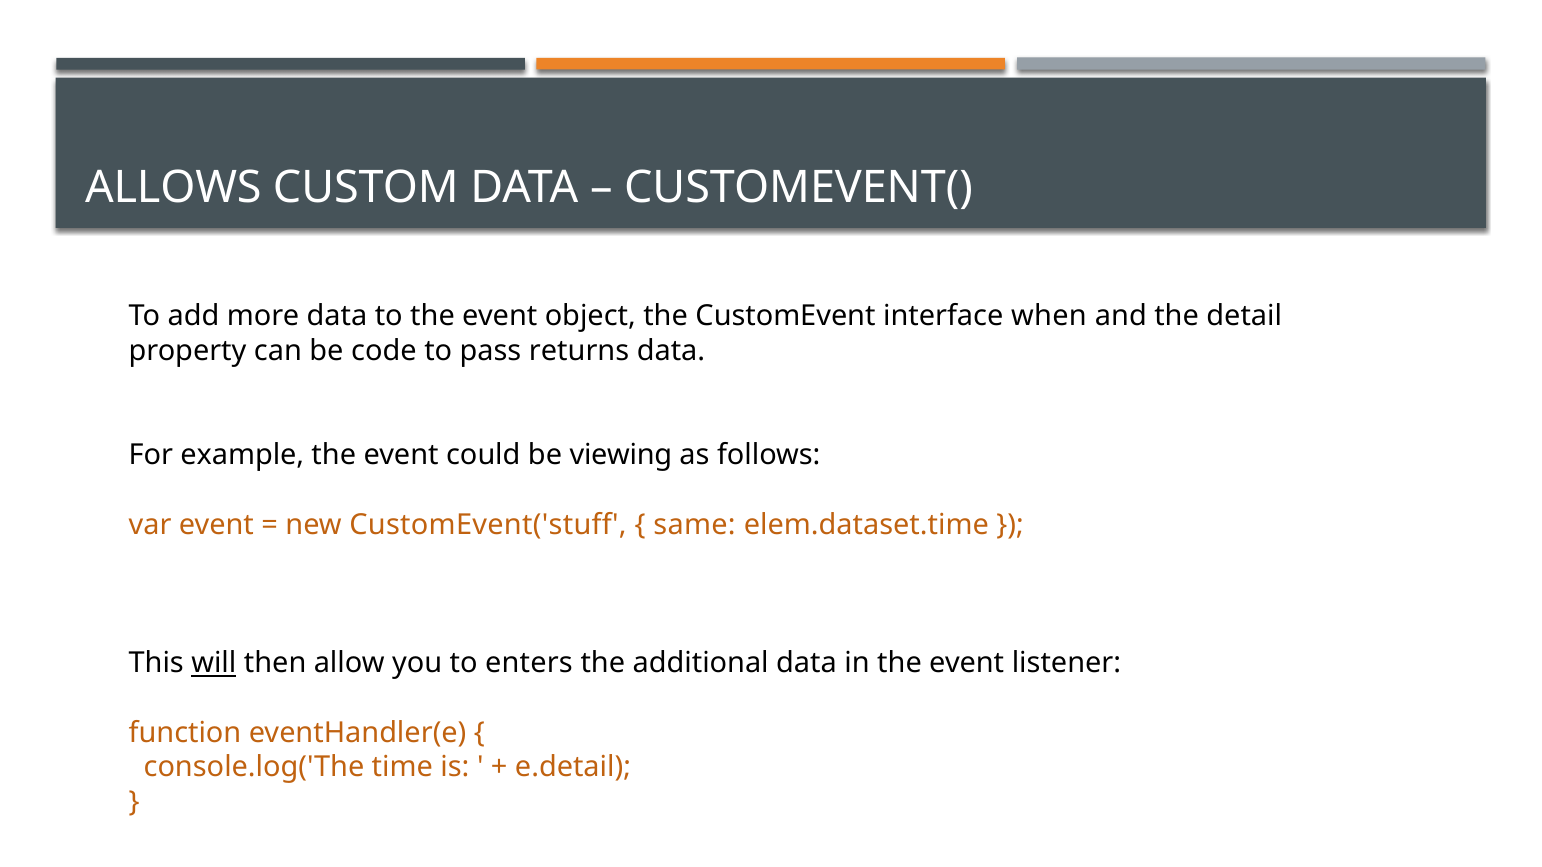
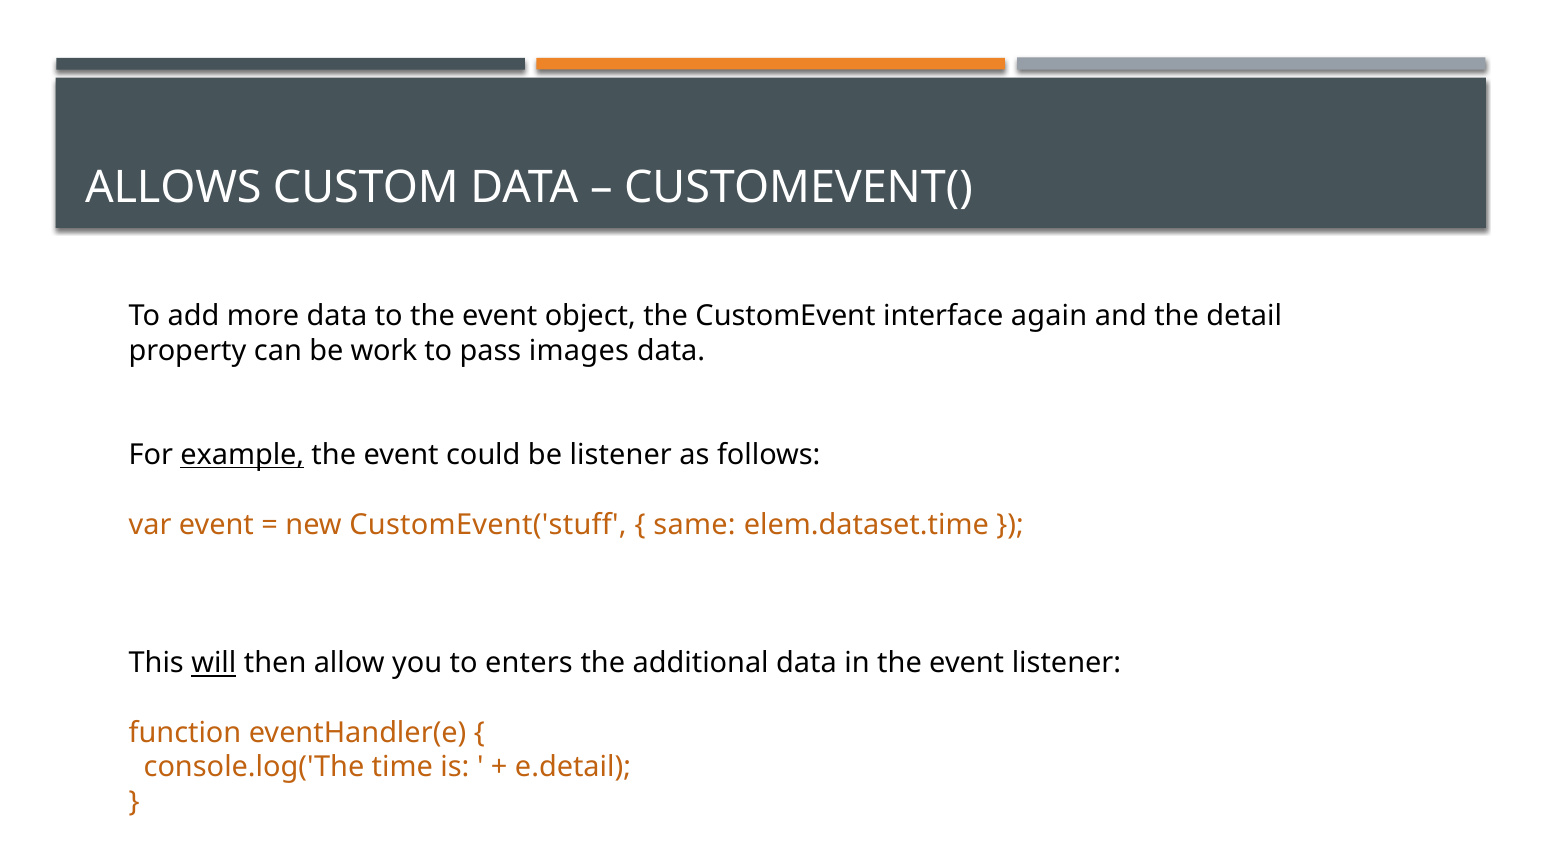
when: when -> again (1049, 317)
code: code -> work (384, 351)
returns: returns -> images (579, 351)
example underline: none -> present (242, 455)
be viewing: viewing -> listener (621, 455)
